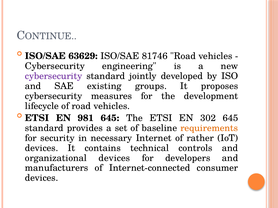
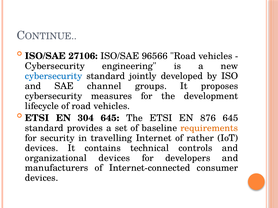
63629: 63629 -> 27106 (83, 56)
81746: 81746 -> 96566 (155, 56)
cybersecurity colour: purple -> blue (54, 76)
existing: existing -> channel (104, 86)
981: 981 -> 304 (86, 118)
302: 302 -> 876 (208, 118)
necessary: necessary -> travelling (111, 138)
